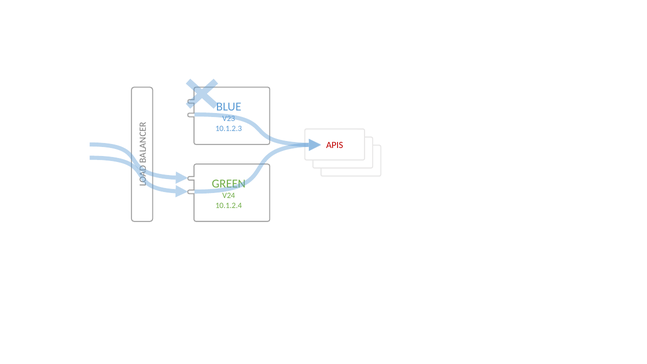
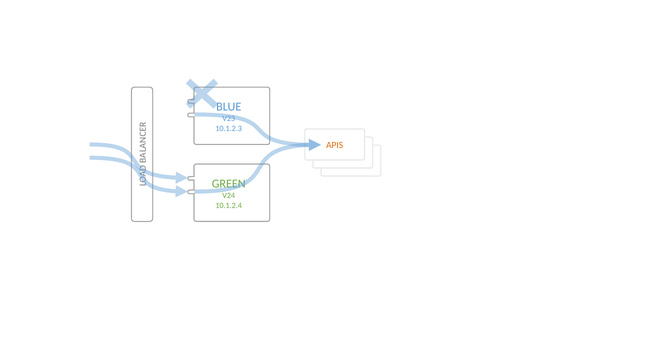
APIS colour: red -> orange (335, 145)
